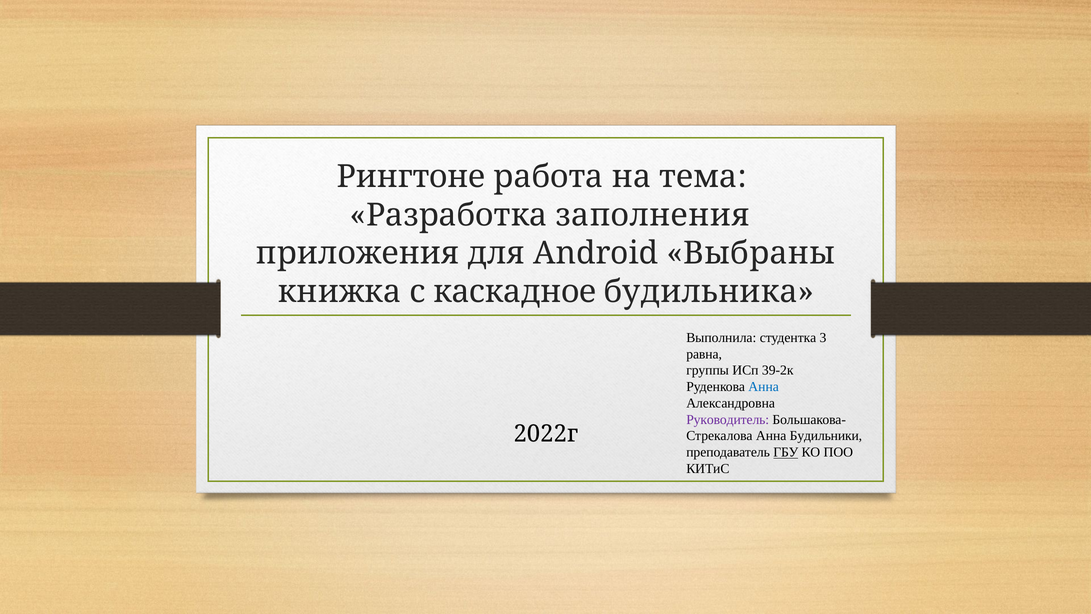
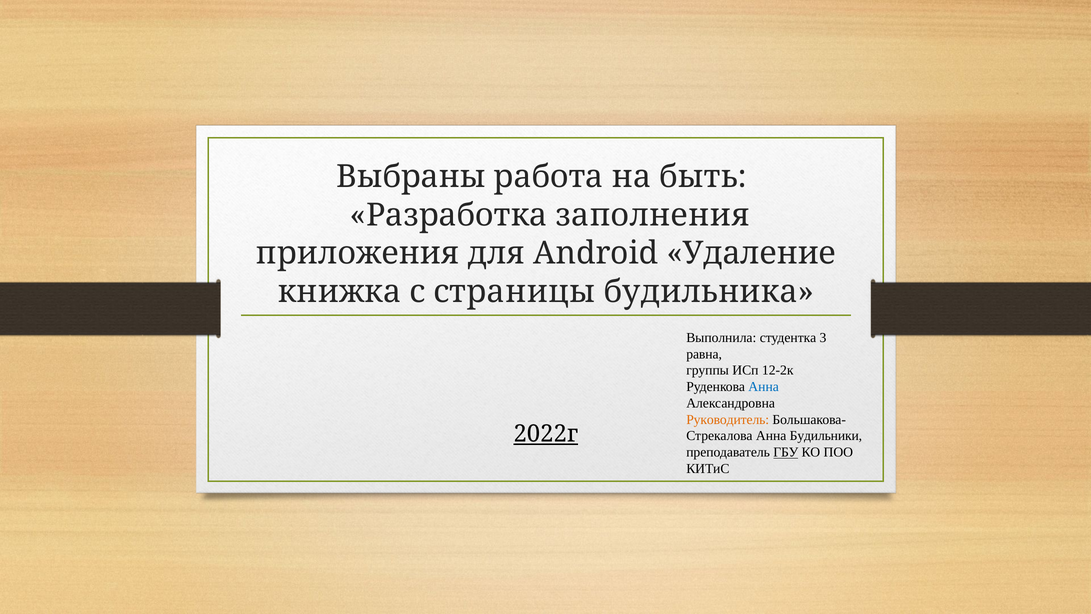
Рингтоне: Рингтоне -> Выбраны (411, 177)
тема: тема -> быть (703, 177)
Выбраны: Выбраны -> Удаление (751, 253)
каскадное: каскадное -> страницы (515, 291)
39-2к: 39-2к -> 12-2к (778, 370)
Руководитель colour: purple -> orange (728, 419)
2022г underline: none -> present (546, 434)
